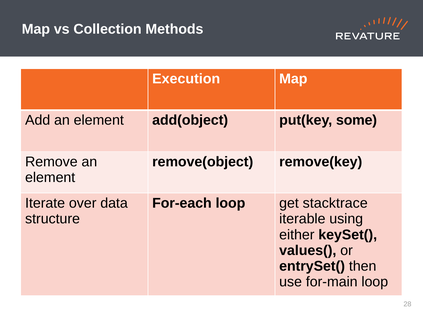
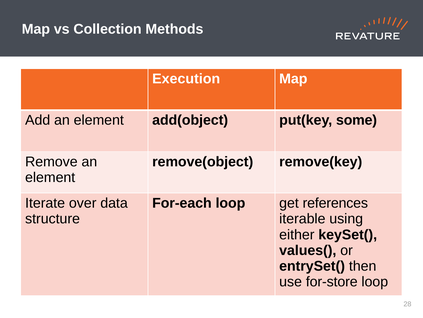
stacktrace: stacktrace -> references (335, 203)
for-main: for-main -> for-store (332, 281)
